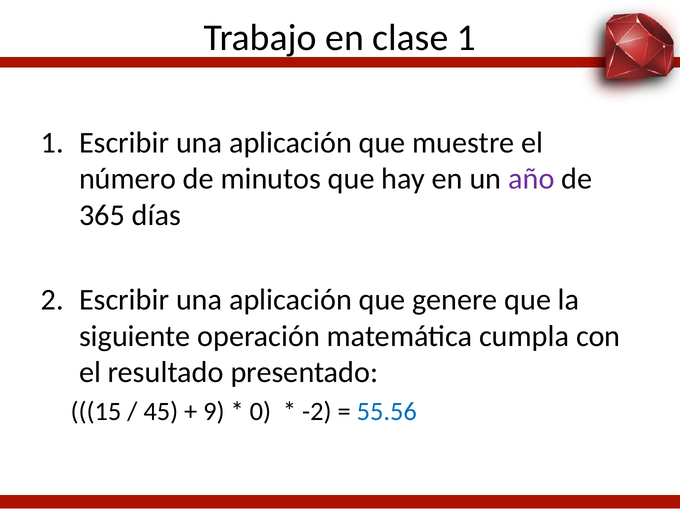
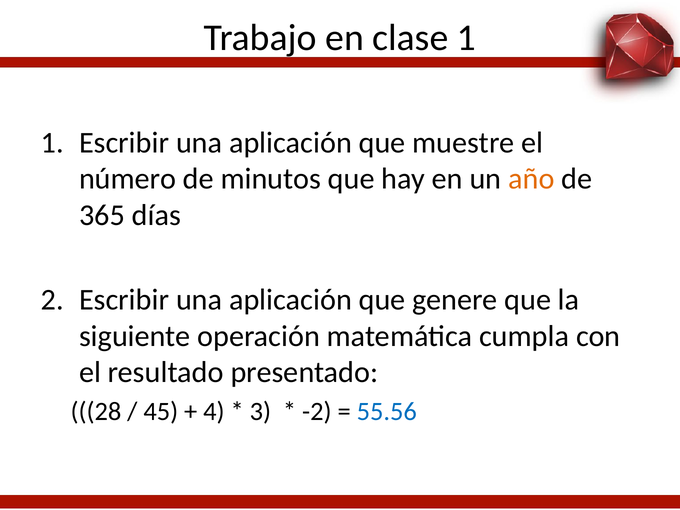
año colour: purple -> orange (531, 179)
15: 15 -> 28 (96, 411)
9: 9 -> 4 (214, 411)
0: 0 -> 3 (260, 411)
